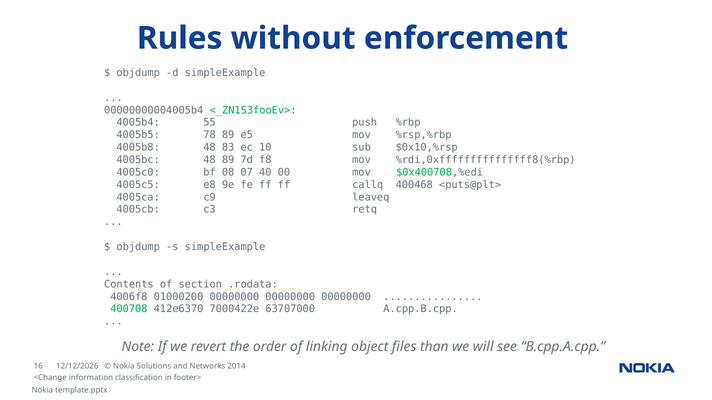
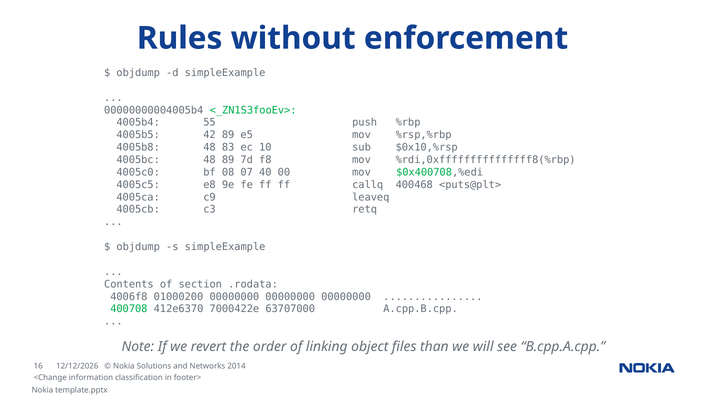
78: 78 -> 42 (210, 135)
